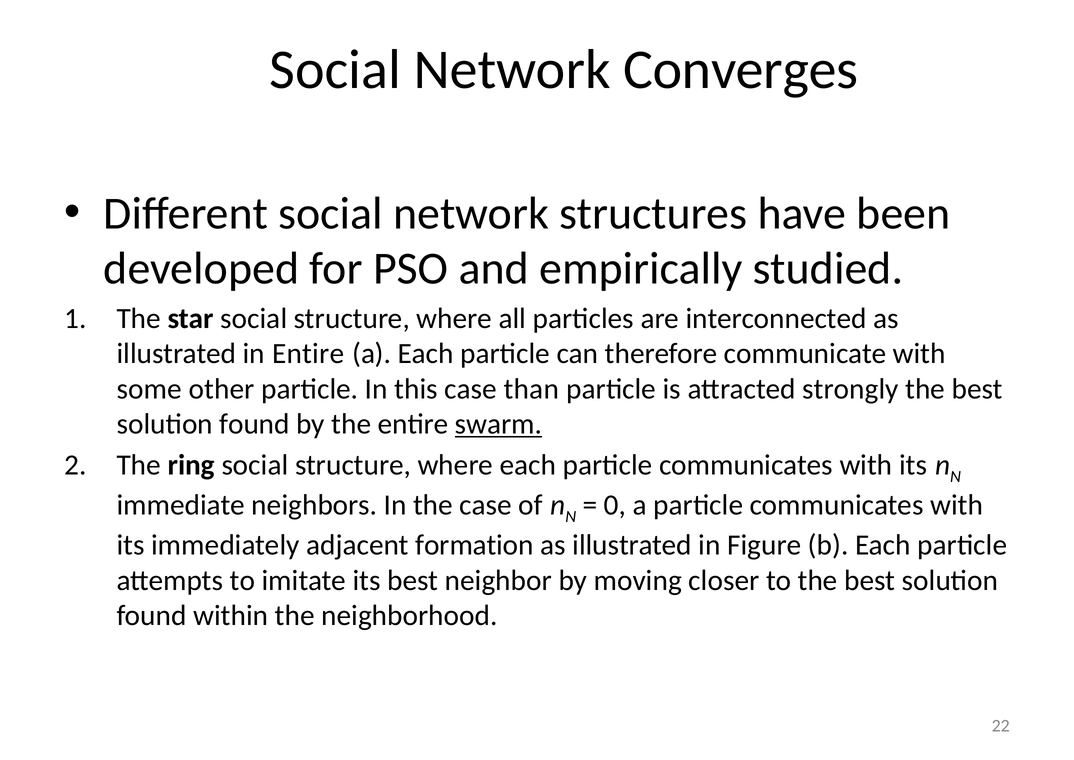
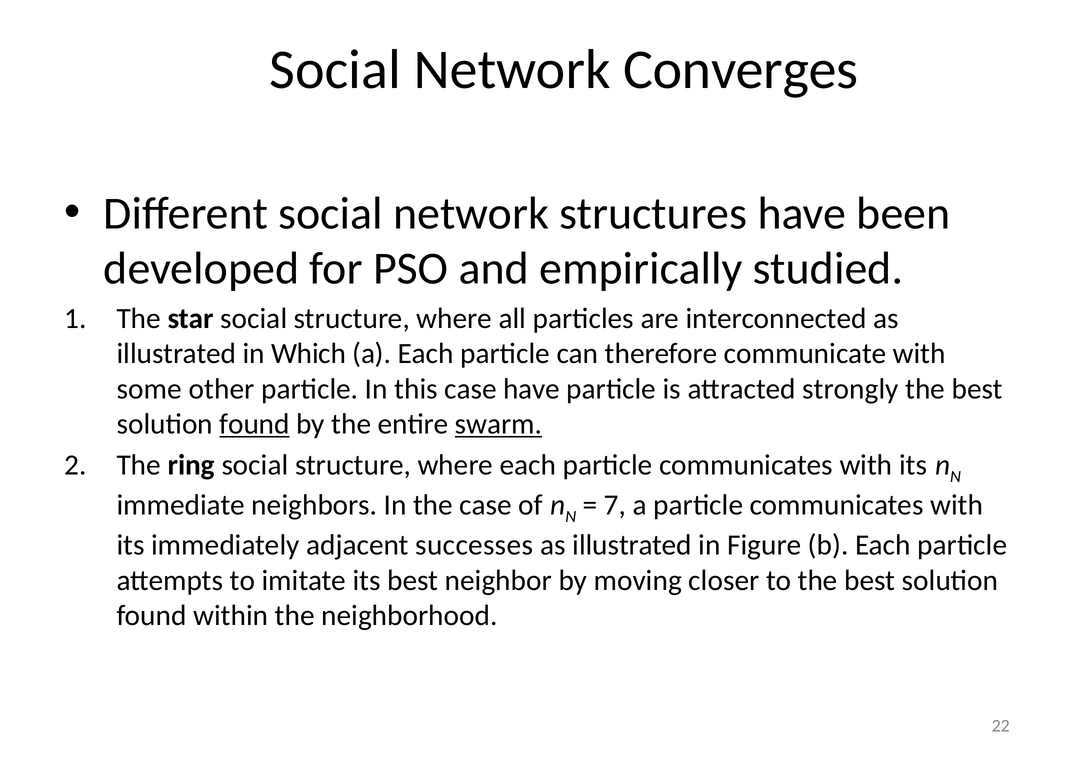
in Entire: Entire -> Which (309, 354)
case than: than -> have (532, 389)
found underline: none -> present (255, 424)
0: 0 -> 7 (615, 505)
formation: formation -> successes (474, 545)
